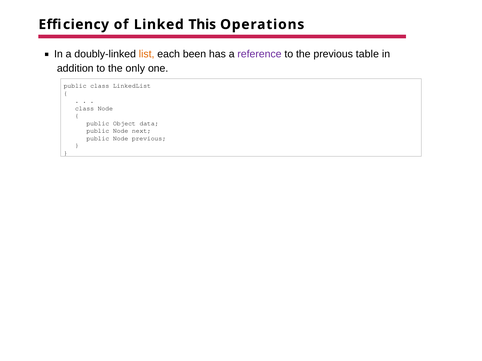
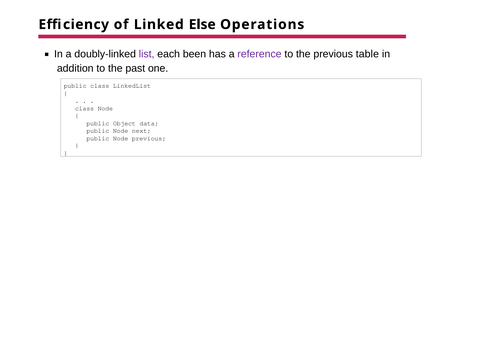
This: This -> Else (202, 25)
list colour: orange -> purple (147, 54)
only: only -> past (135, 68)
